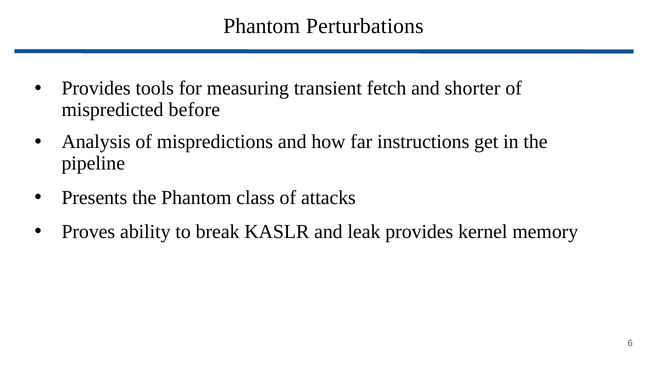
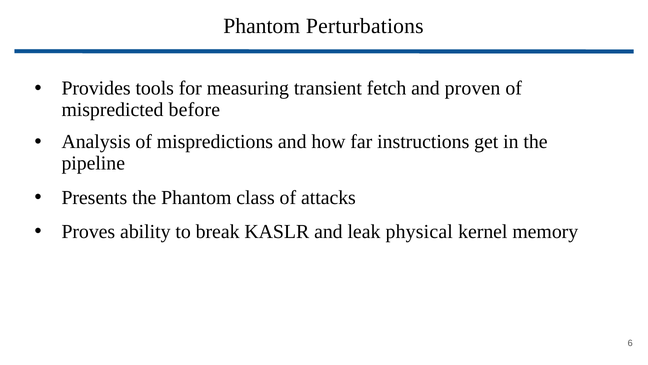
shorter: shorter -> proven (473, 88)
leak provides: provides -> physical (419, 231)
